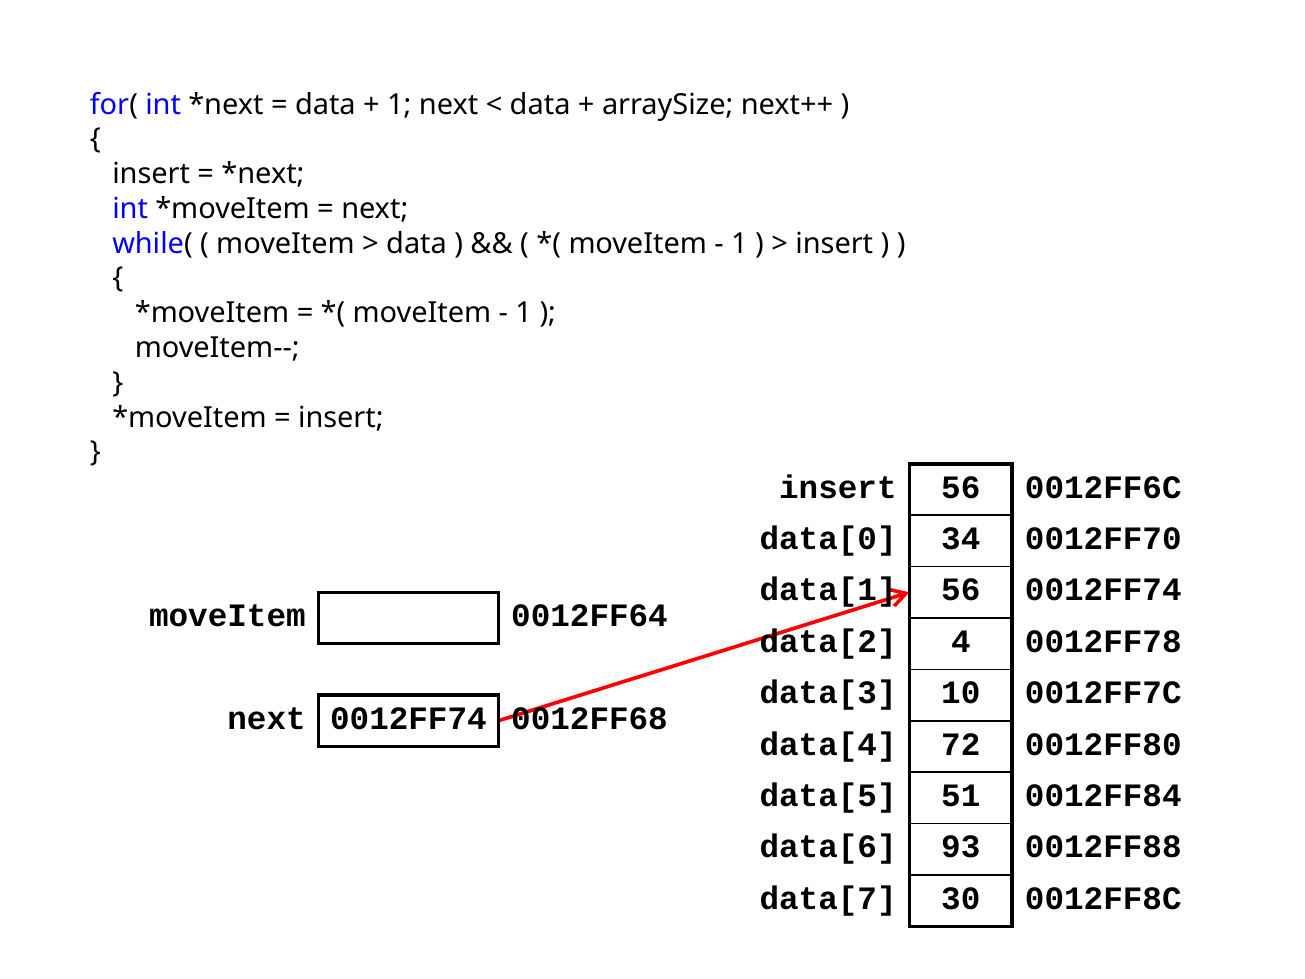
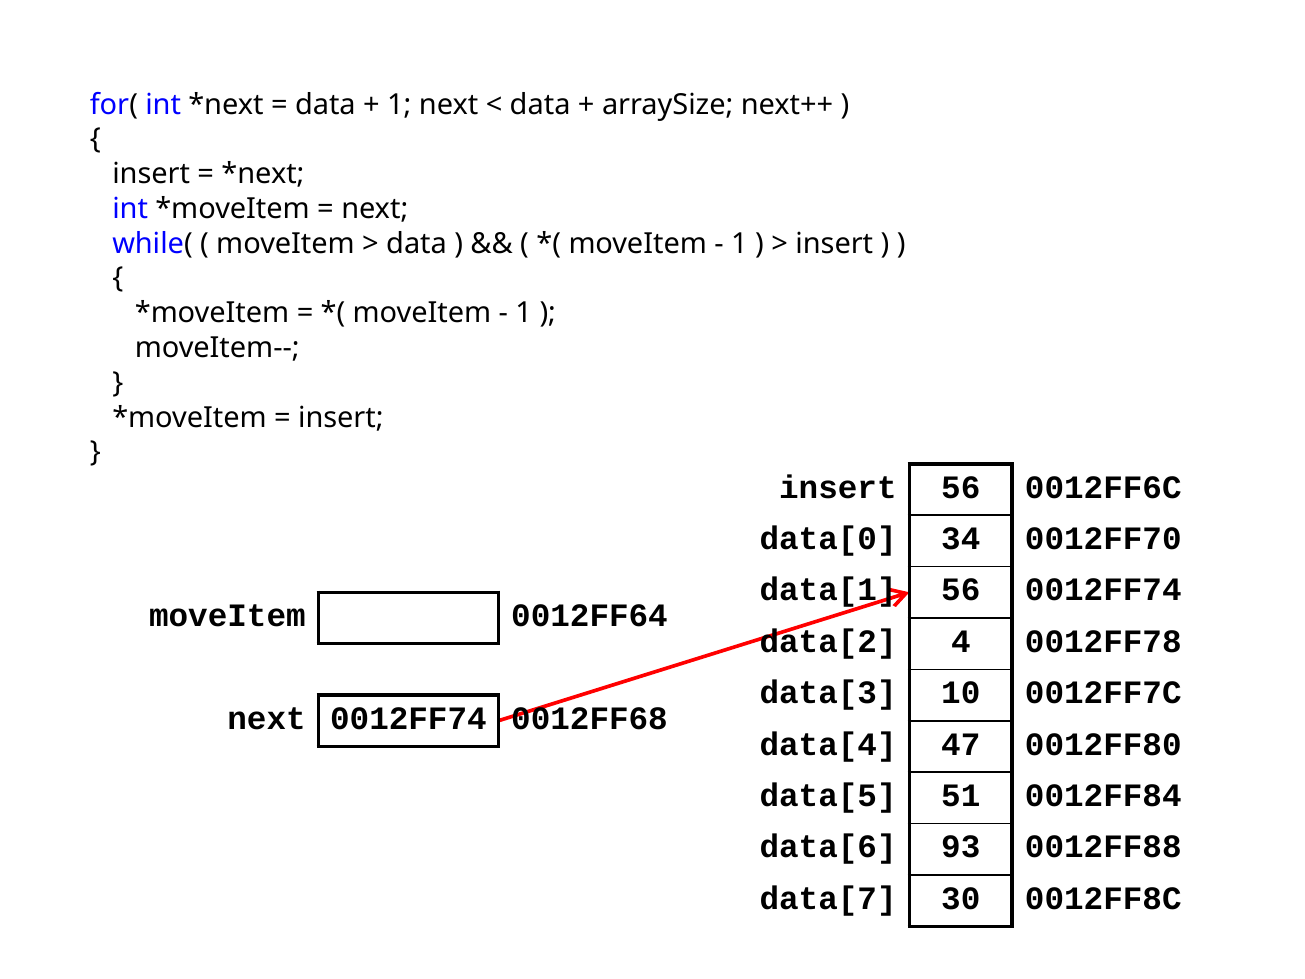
72: 72 -> 47 (961, 744)
